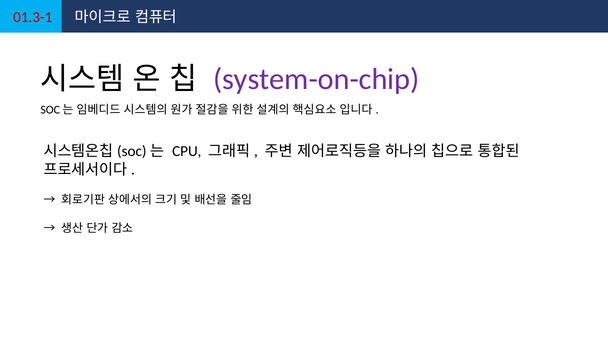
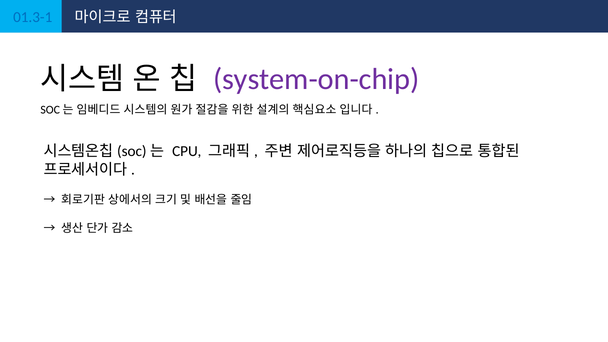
01.3-1 colour: red -> blue (33, 17)
